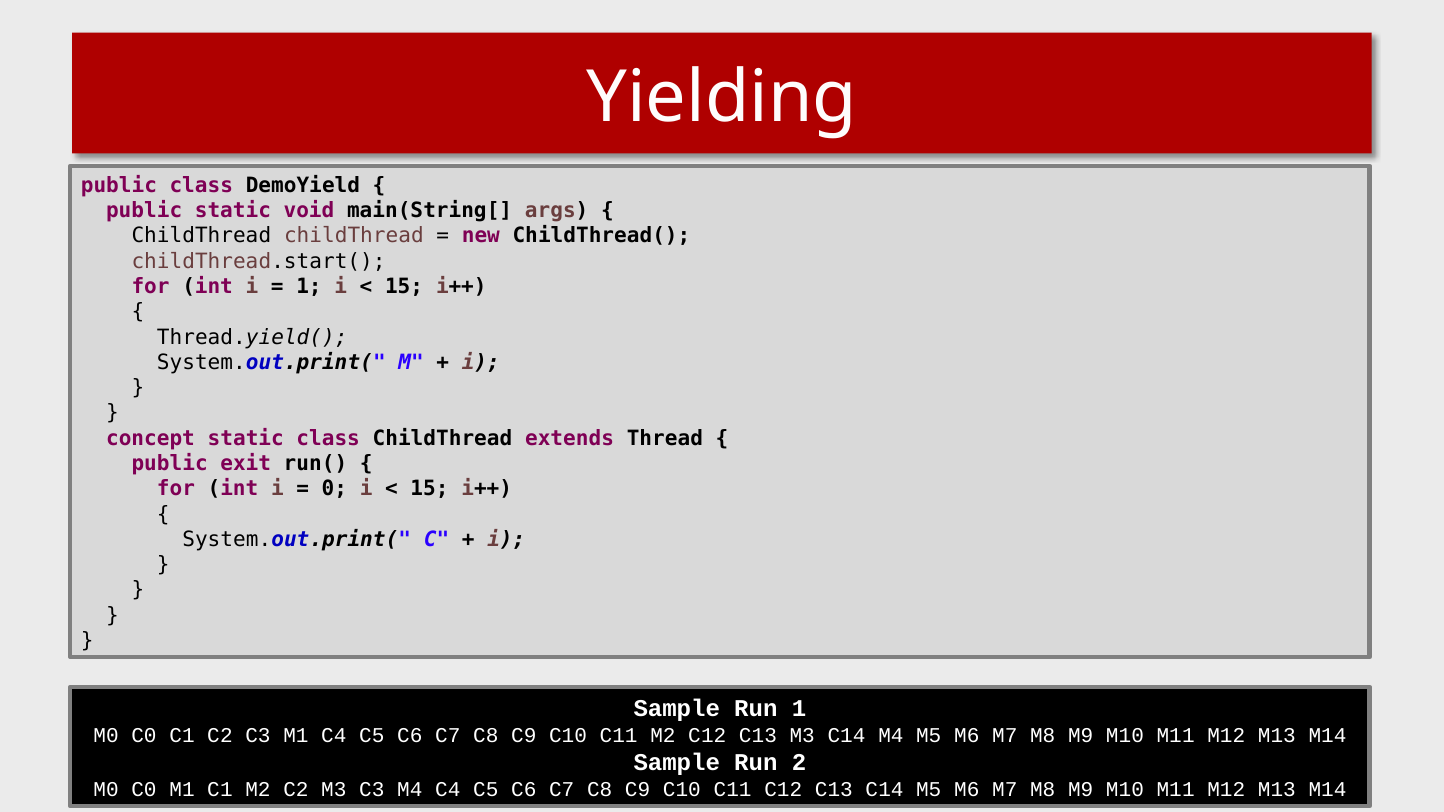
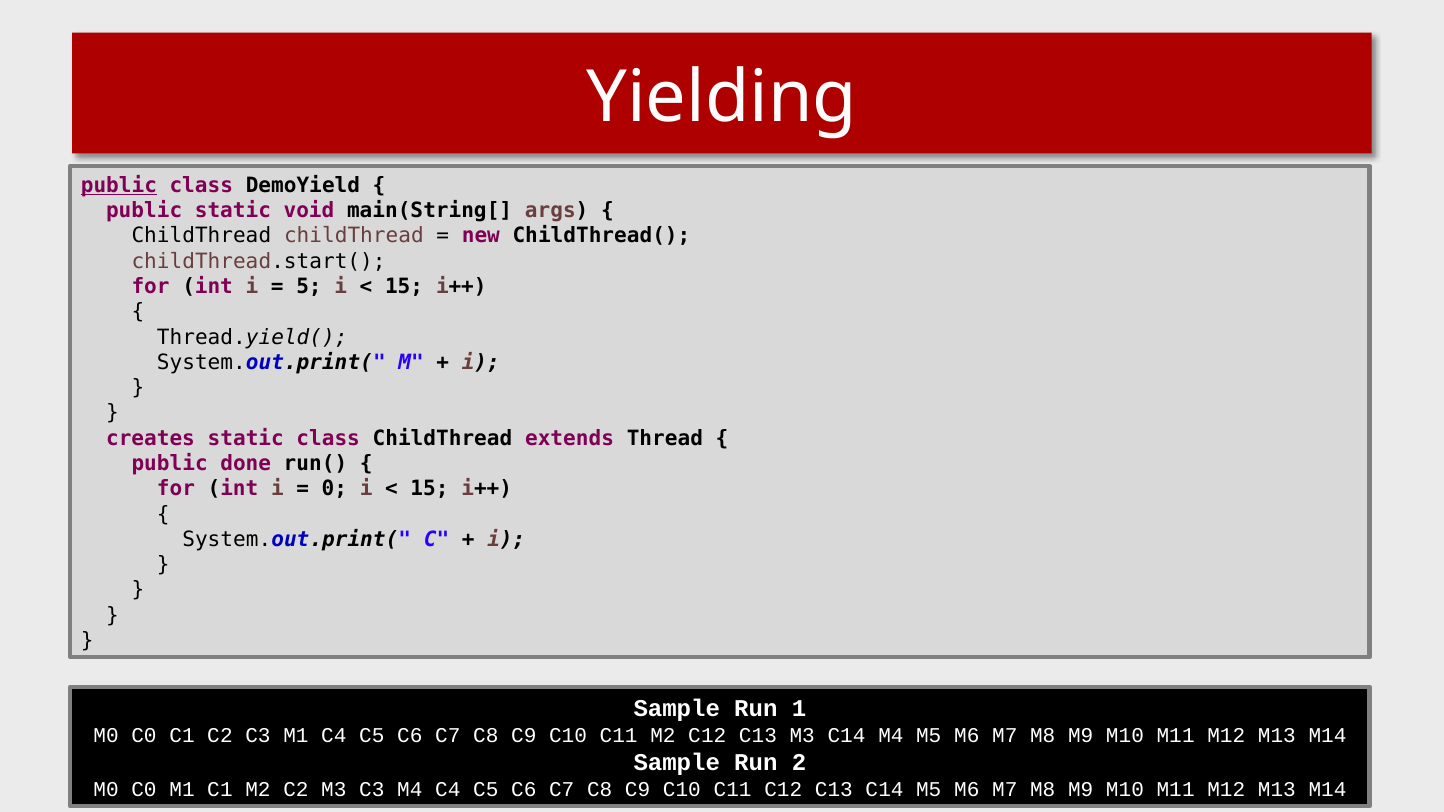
public underline: none -> present (119, 186)
1: 1 -> 5 (309, 287)
concept: concept -> creates (151, 438)
exit: exit -> done (246, 464)
